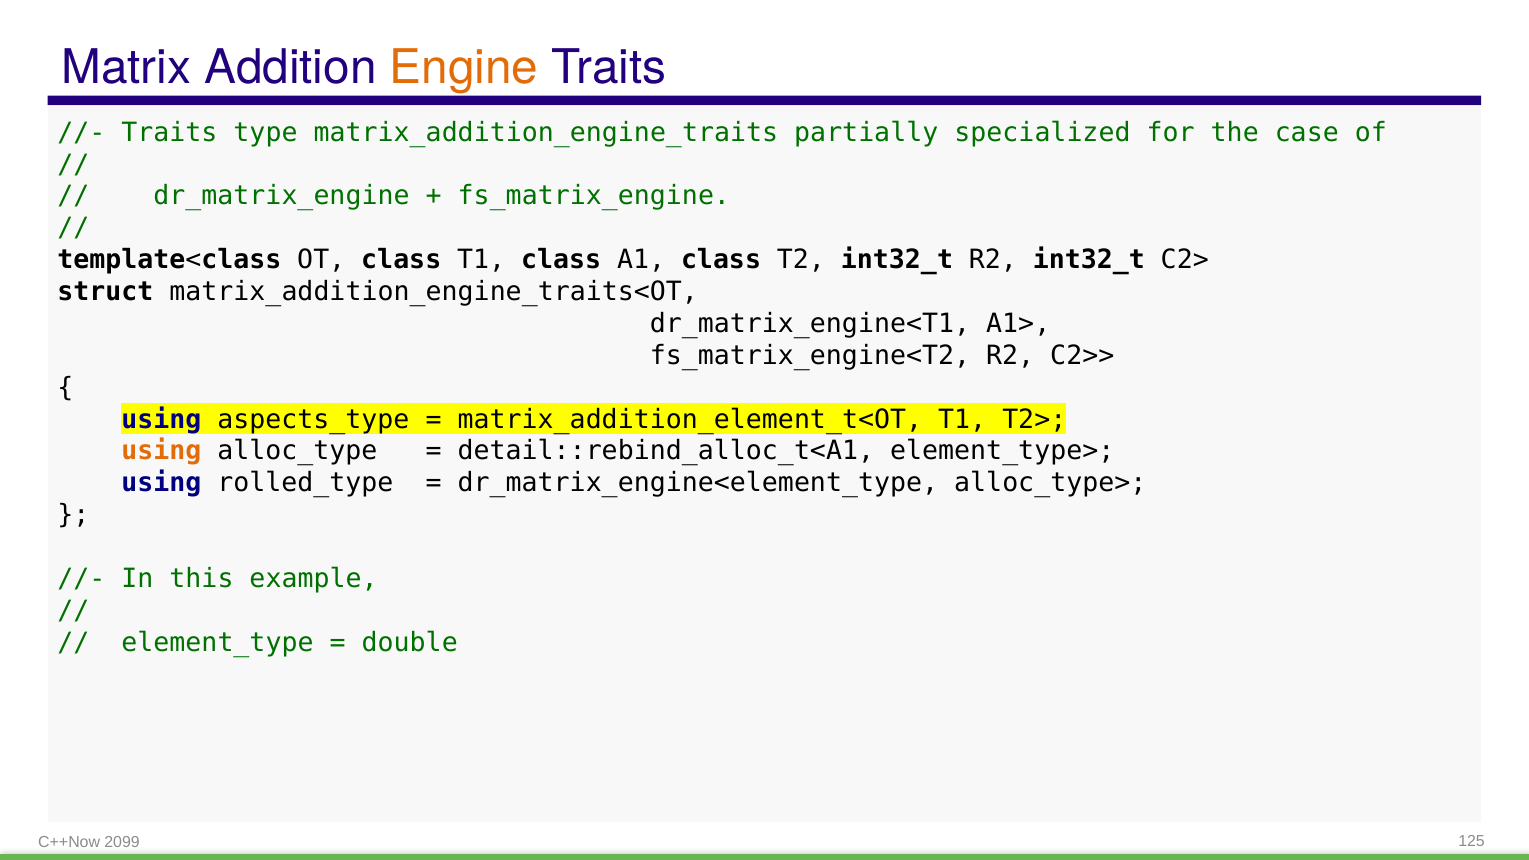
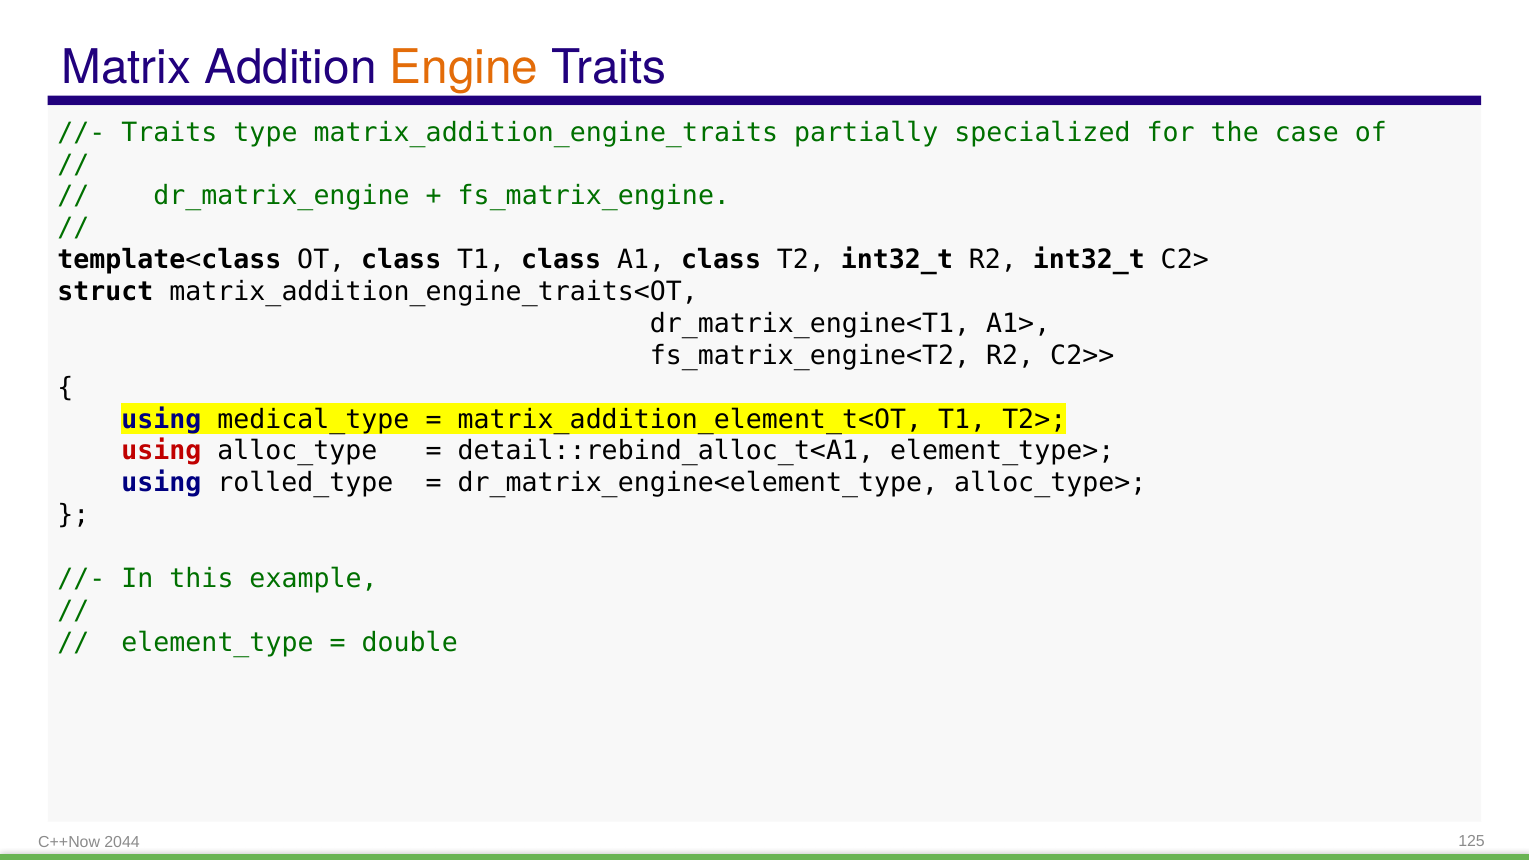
aspects_type: aspects_type -> medical_type (313, 419)
using colour: orange -> red (161, 451)
2099: 2099 -> 2044 (122, 842)
